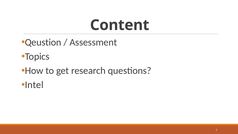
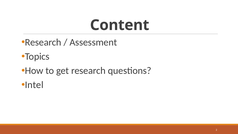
Qeustion: Qeustion -> Research (43, 42)
